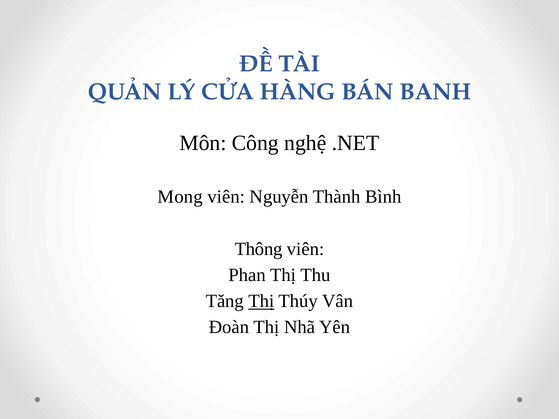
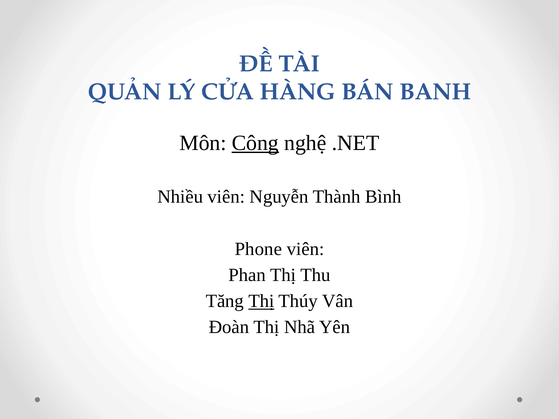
Công underline: none -> present (255, 143)
Mong: Mong -> Nhiều (180, 197)
Thông: Thông -> Phone (258, 249)
